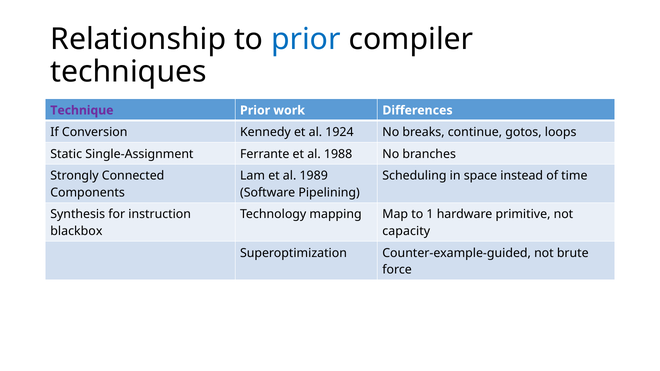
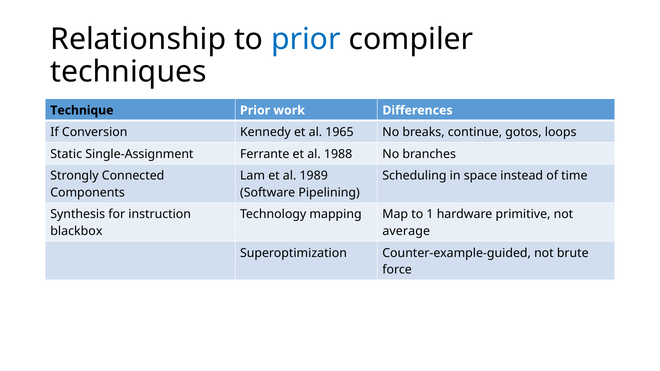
Technique colour: purple -> black (82, 110)
1924: 1924 -> 1965 (339, 132)
capacity: capacity -> average (406, 231)
